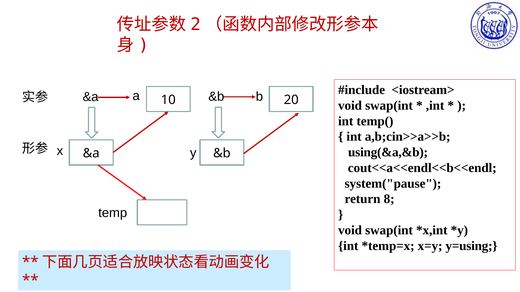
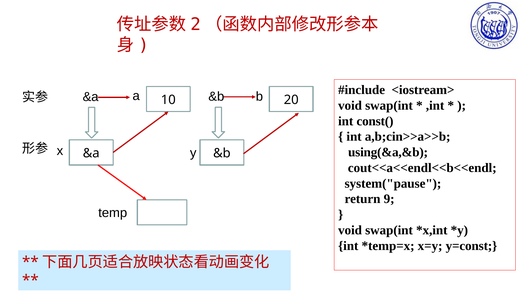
temp(: temp( -> const( (375, 121)
8: 8 -> 9 (389, 199)
y=using: y=using -> y=const (471, 246)
